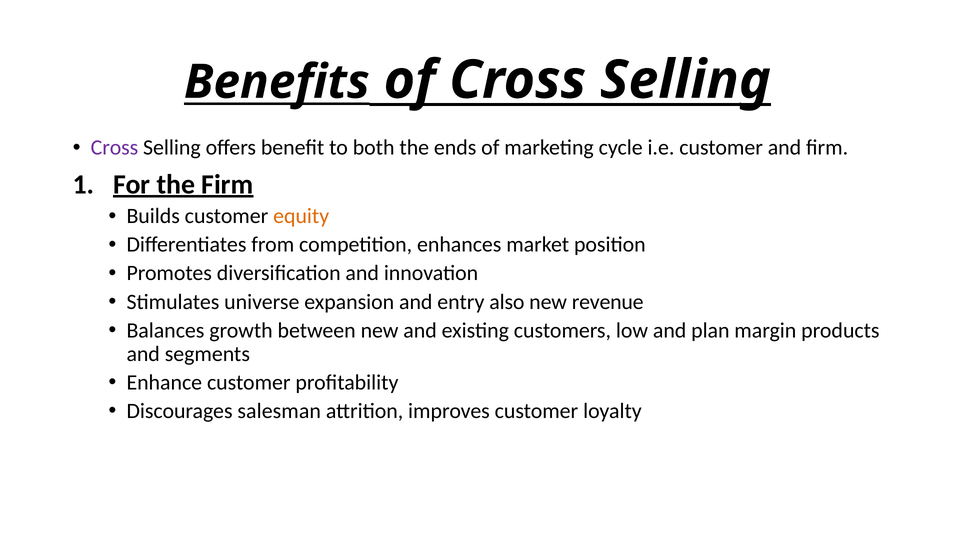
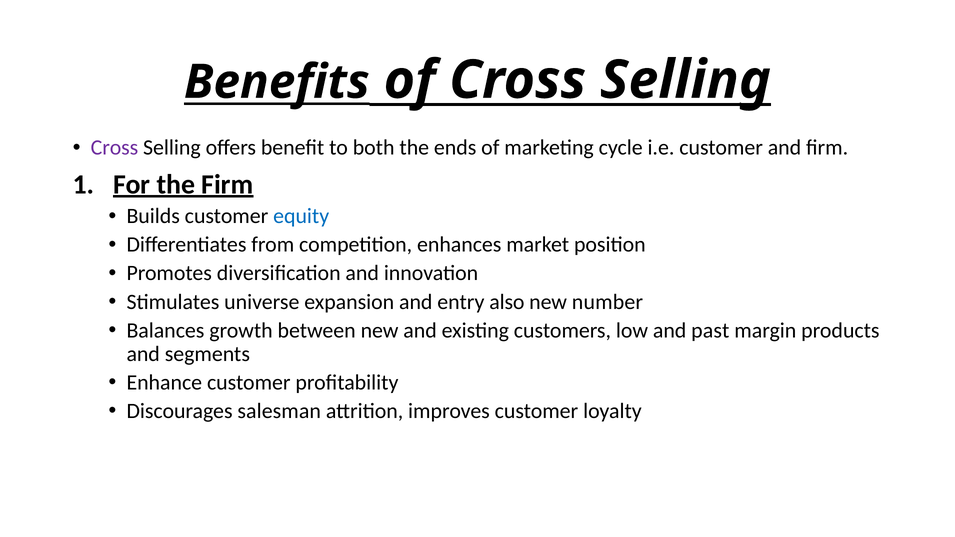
equity colour: orange -> blue (301, 216)
revenue: revenue -> number (607, 302)
plan: plan -> past (710, 330)
